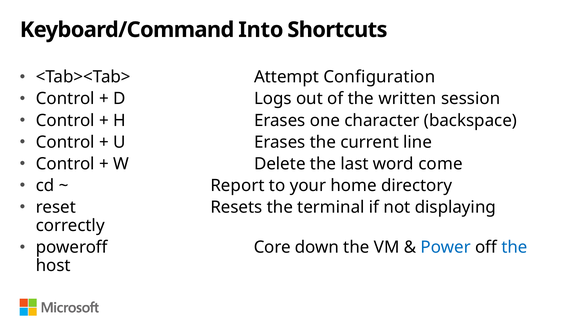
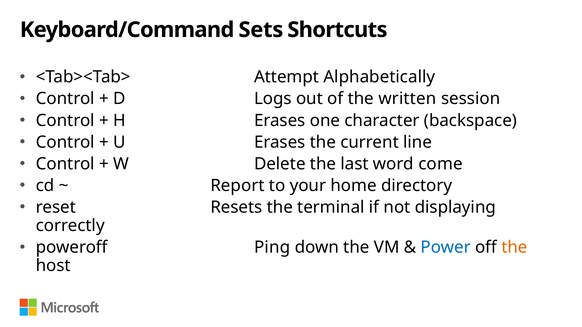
Into: Into -> Sets (261, 30)
Configuration: Configuration -> Alphabetically (379, 77)
Core: Core -> Ping (272, 248)
the colour: blue -> orange (514, 248)
